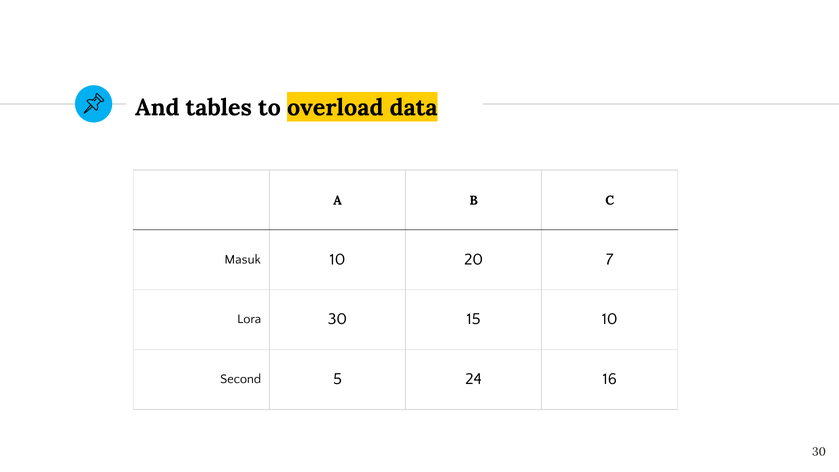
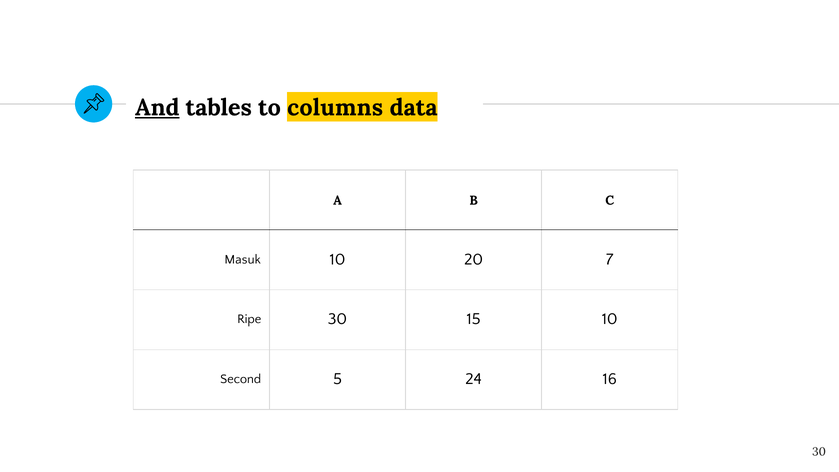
And underline: none -> present (157, 108)
overload: overload -> columns (335, 108)
Lora: Lora -> Ripe (249, 319)
